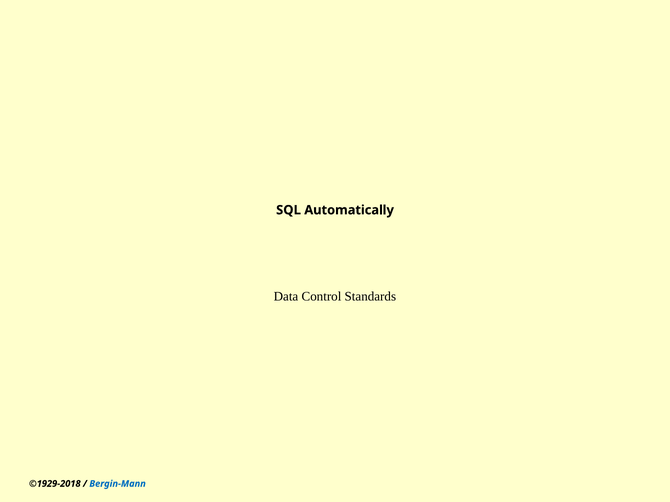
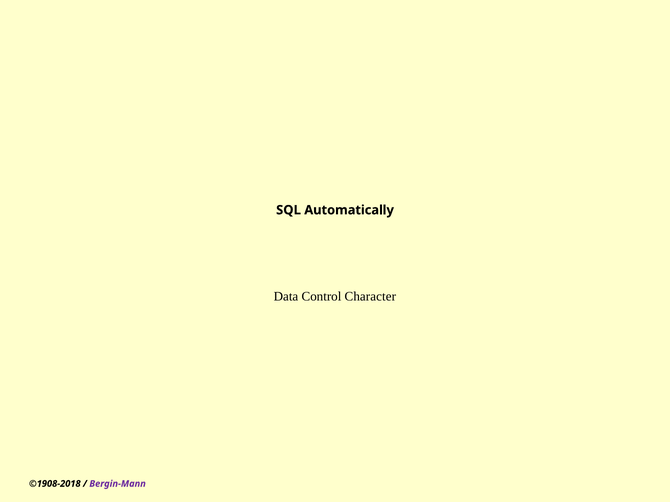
Standards: Standards -> Character (370, 297)
©1929-2018: ©1929-2018 -> ©1908-2018 (55, 484)
Bergin-Mann colour: blue -> purple (118, 484)
